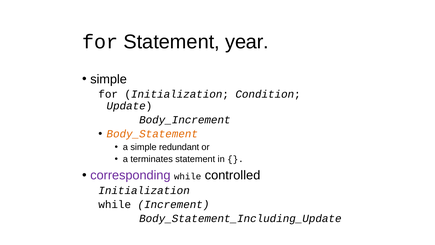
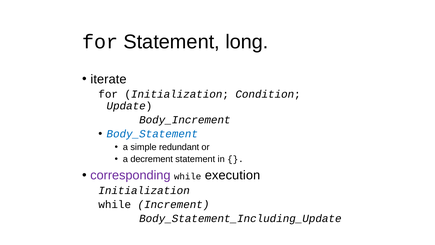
year: year -> long (247, 42)
simple: simple -> iterate (108, 79)
Body_Statement colour: orange -> blue (152, 134)
terminates: terminates -> decrement (152, 159)
controlled: controlled -> execution (233, 175)
